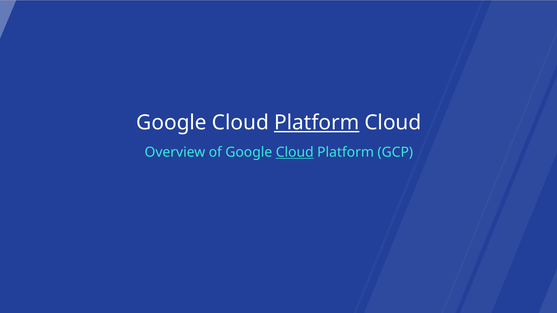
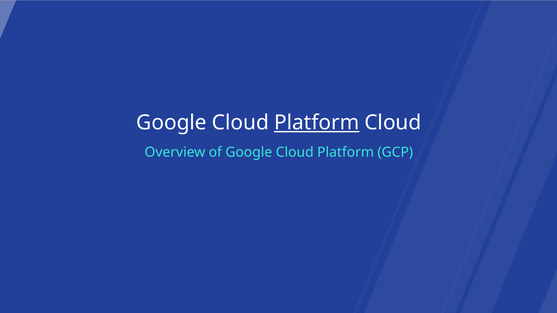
Cloud underline: present -> none (295, 153)
